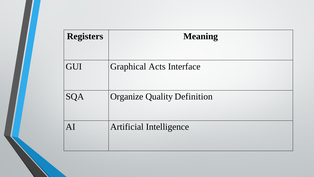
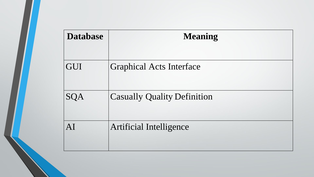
Registers: Registers -> Database (85, 36)
Organize: Organize -> Casually (127, 96)
